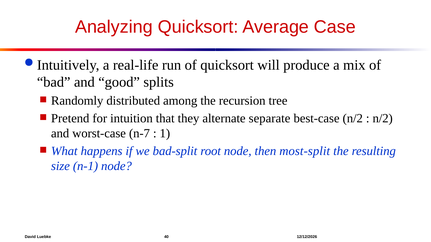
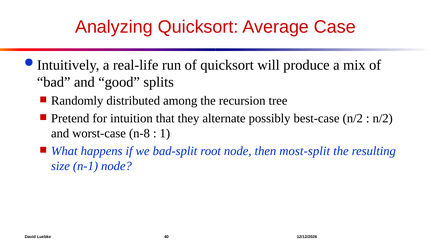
separate: separate -> possibly (270, 119)
n-7: n-7 -> n-8 (139, 134)
